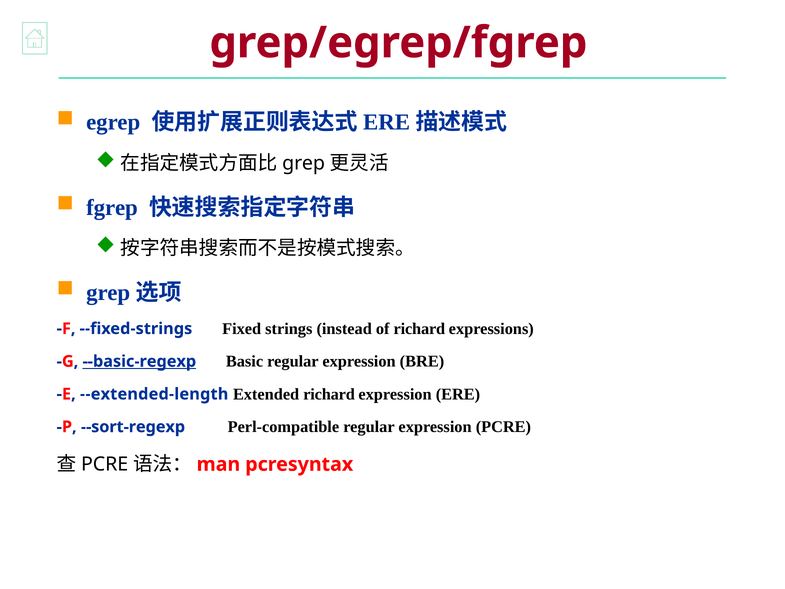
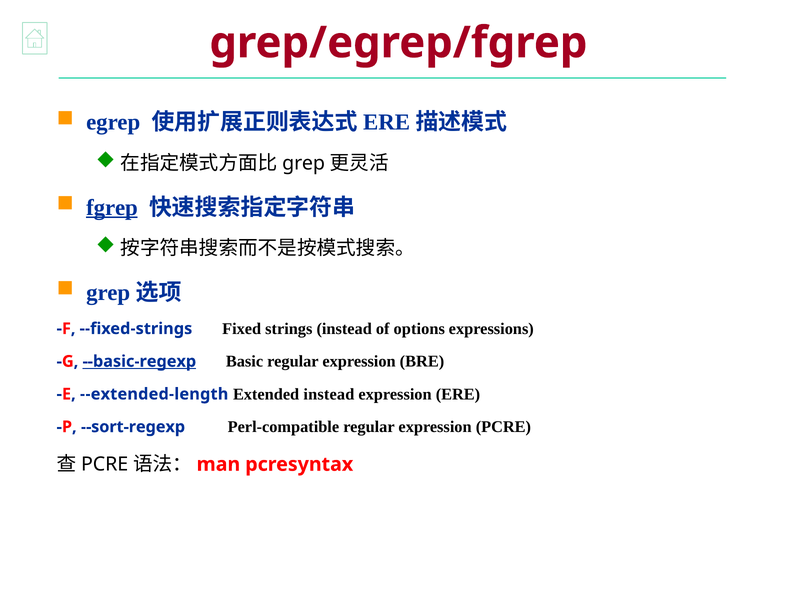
fgrep underline: none -> present (112, 207)
of richard: richard -> options (419, 329)
Extended richard: richard -> instead (329, 394)
